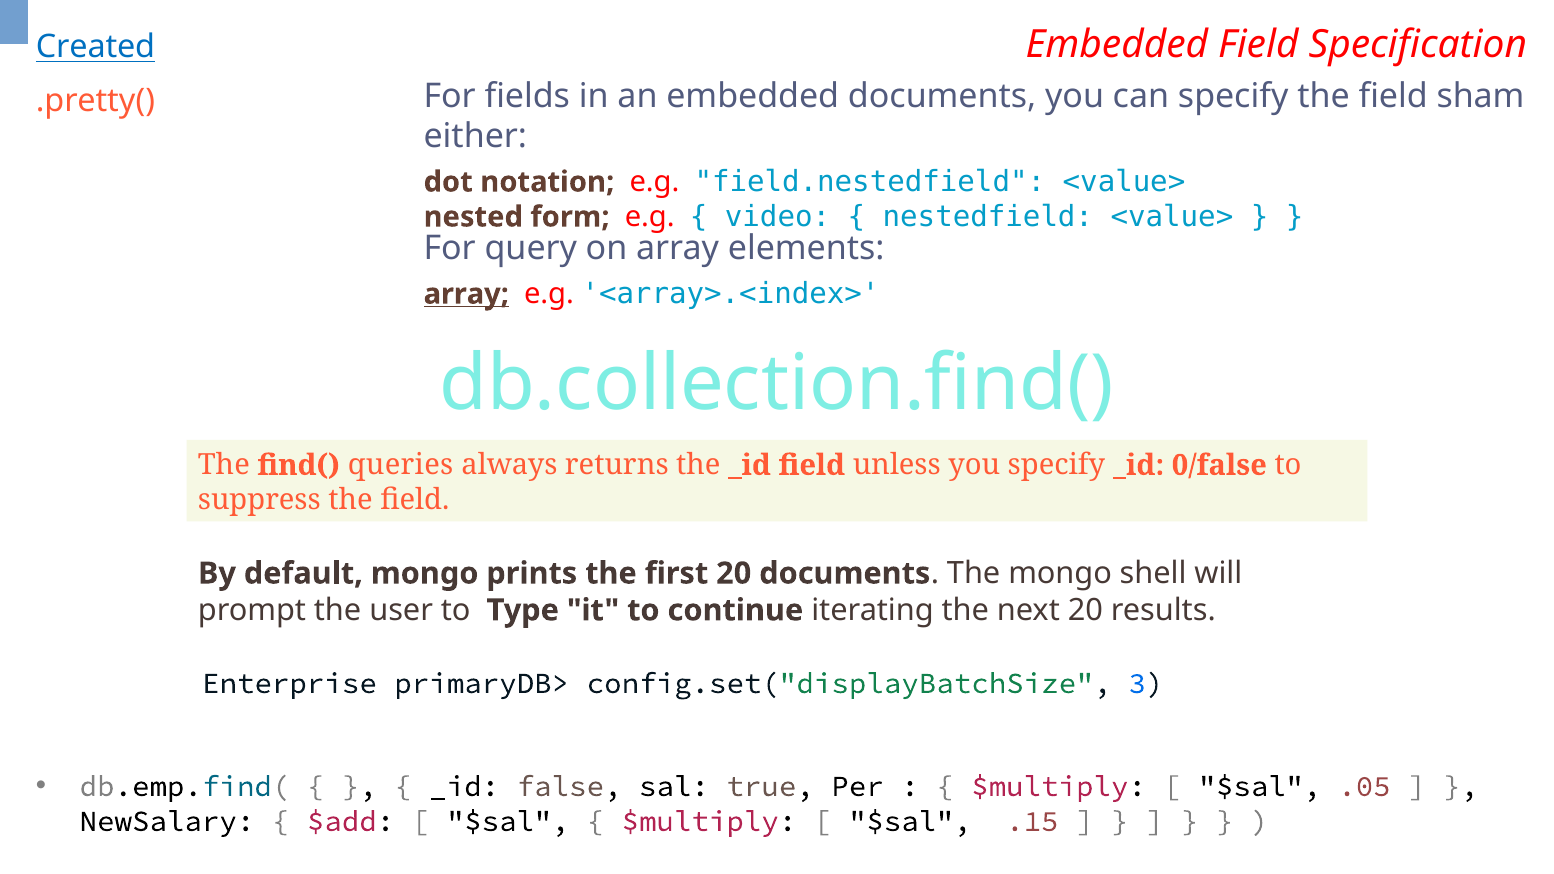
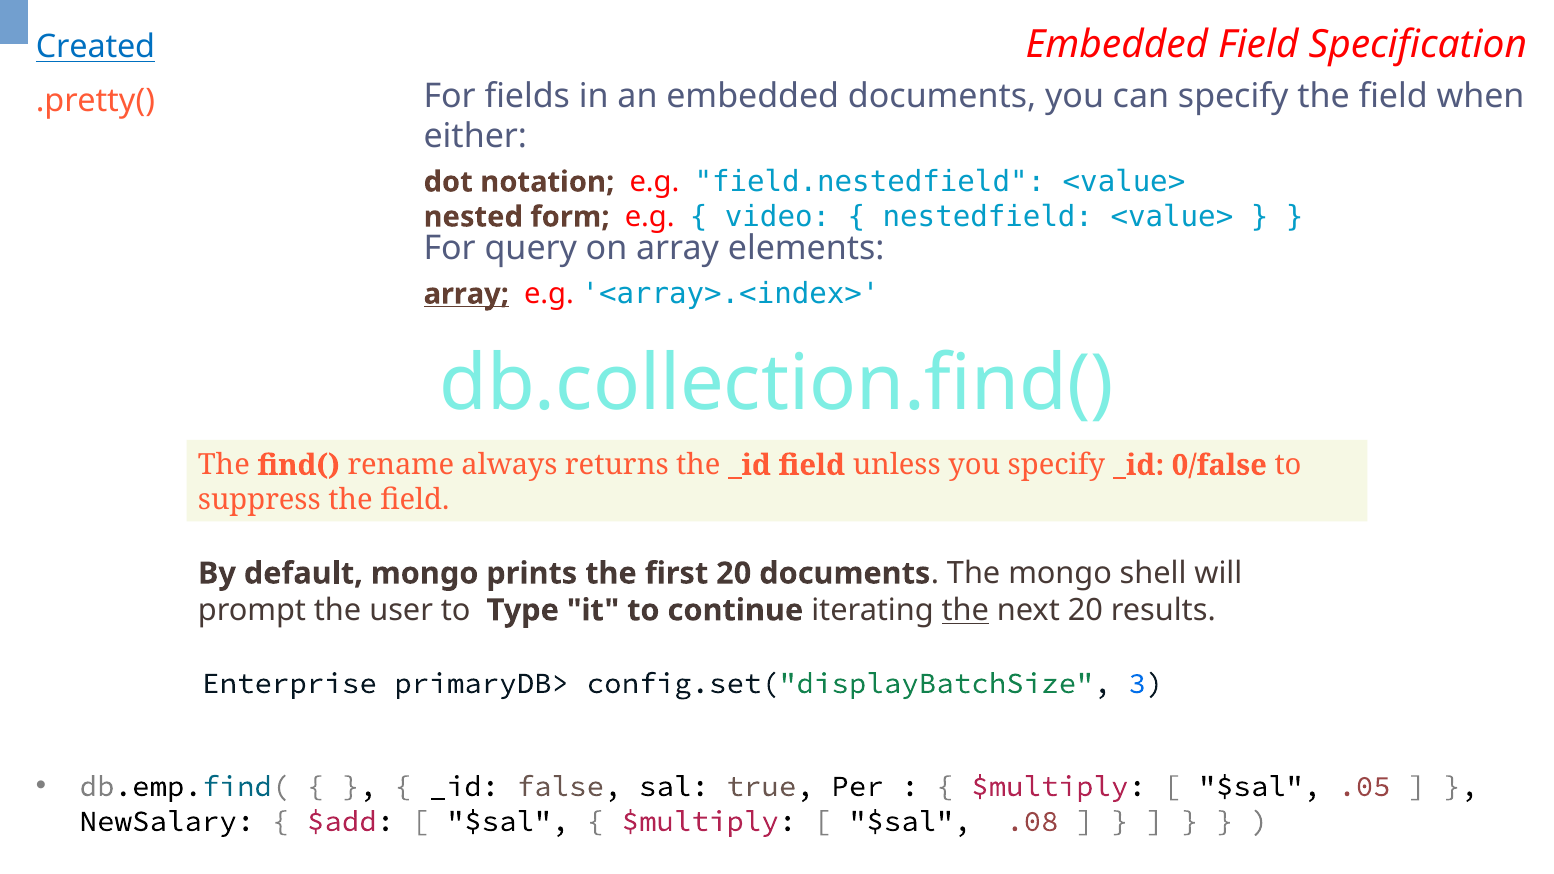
sham: sham -> when (1481, 96)
queries: queries -> rename (401, 465)
the underline: none -> present (965, 610)
.15: .15 -> .08 (1032, 821)
